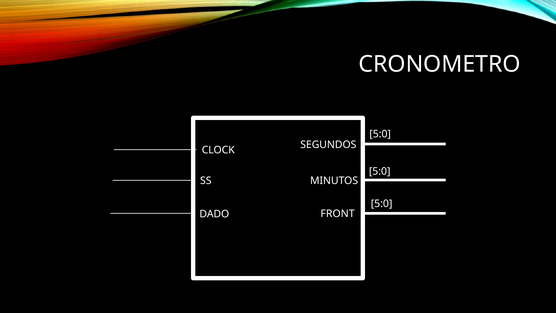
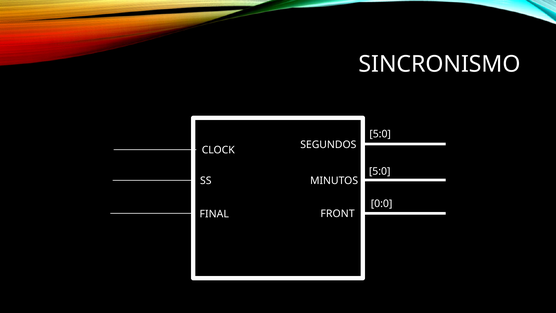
CRONOMETRO: CRONOMETRO -> SINCRONISMO (440, 64)
5:0: 5:0 -> 0:0 (382, 204)
DADO: DADO -> FINAL (214, 214)
